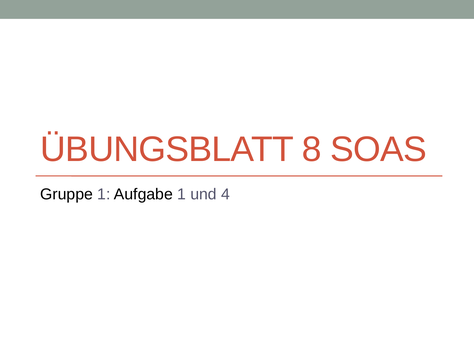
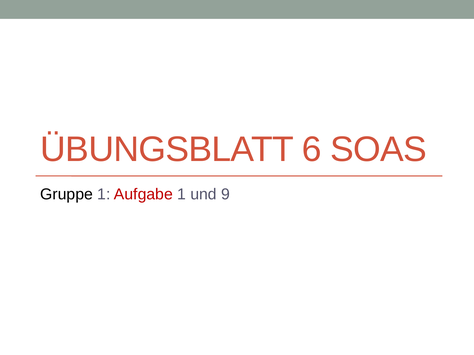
8: 8 -> 6 (312, 150)
Aufgabe colour: black -> red (143, 195)
4: 4 -> 9 (226, 195)
